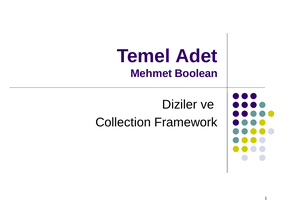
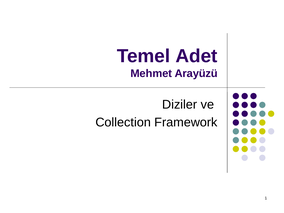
Boolean: Boolean -> Arayüzü (196, 73)
